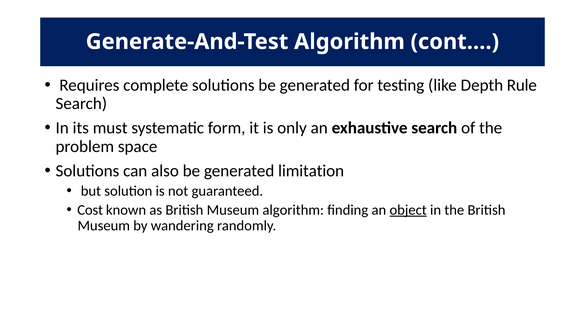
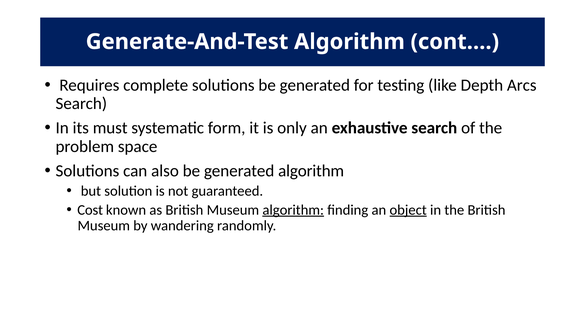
Rule: Rule -> Arcs (522, 85)
generated limitation: limitation -> algorithm (311, 171)
algorithm underline: none -> present (293, 210)
